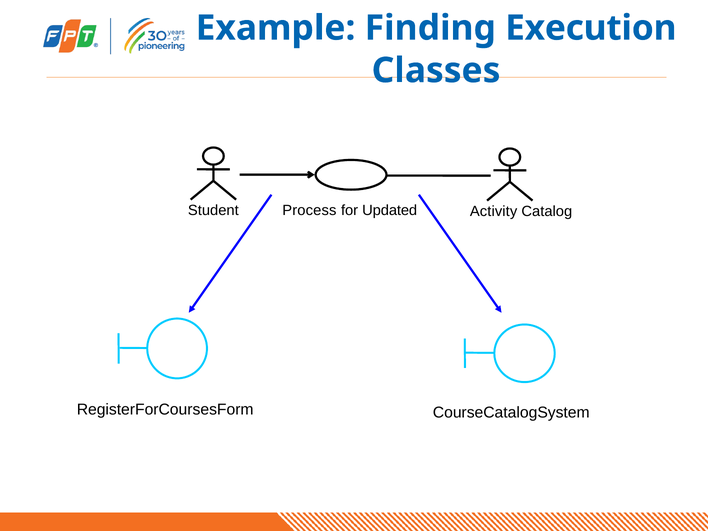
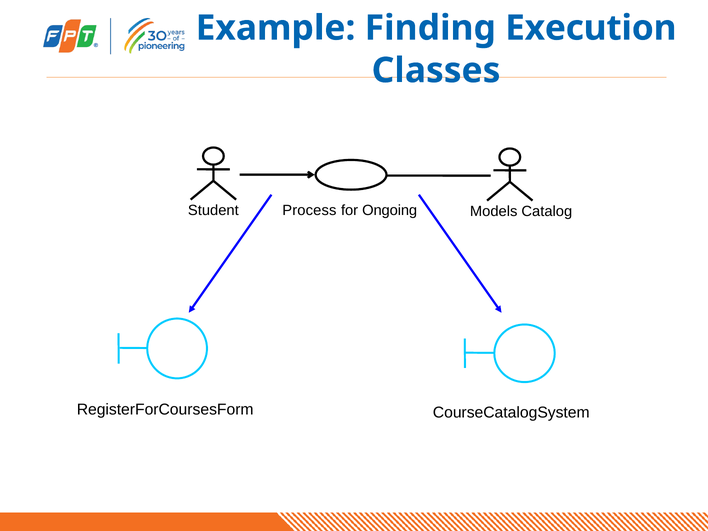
Updated: Updated -> Ongoing (390, 211)
Activity: Activity -> Models (494, 211)
